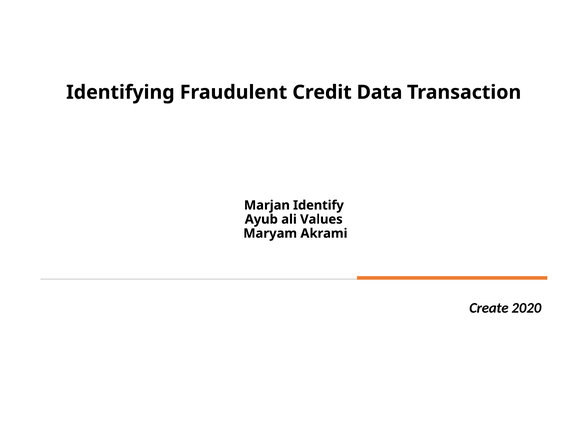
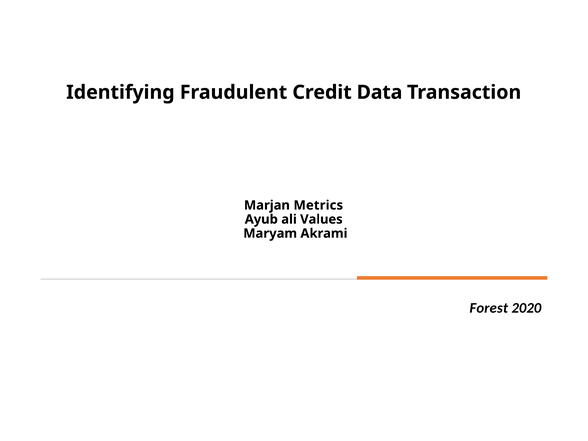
Identify: Identify -> Metrics (318, 205)
Create: Create -> Forest (489, 308)
